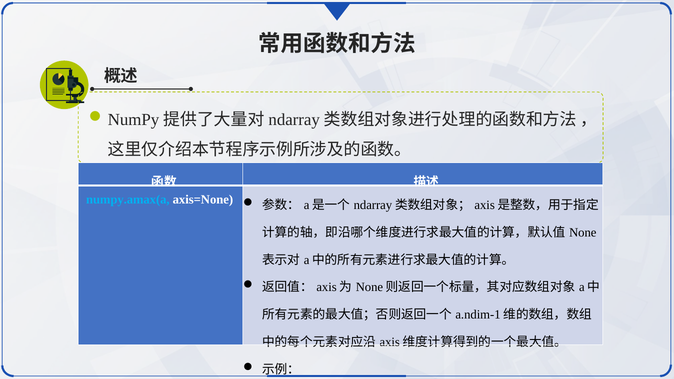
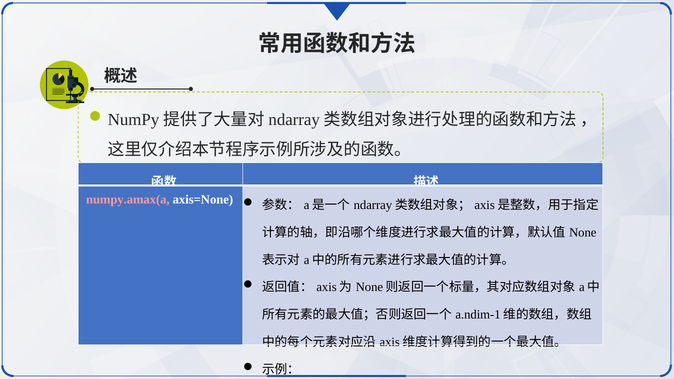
numpy.amax(a colour: light blue -> pink (128, 200)
